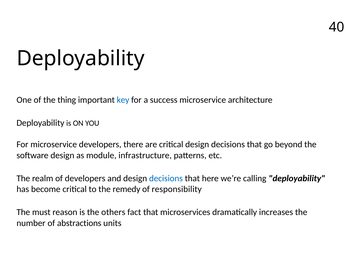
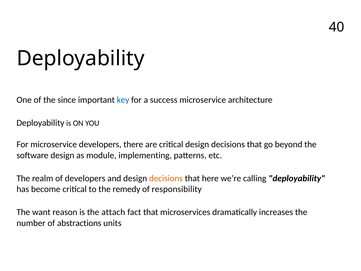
thing: thing -> since (67, 100)
infrastructure: infrastructure -> implementing (145, 155)
decisions colour: blue -> orange (166, 178)
must: must -> want (41, 212)
others: others -> attach (113, 212)
